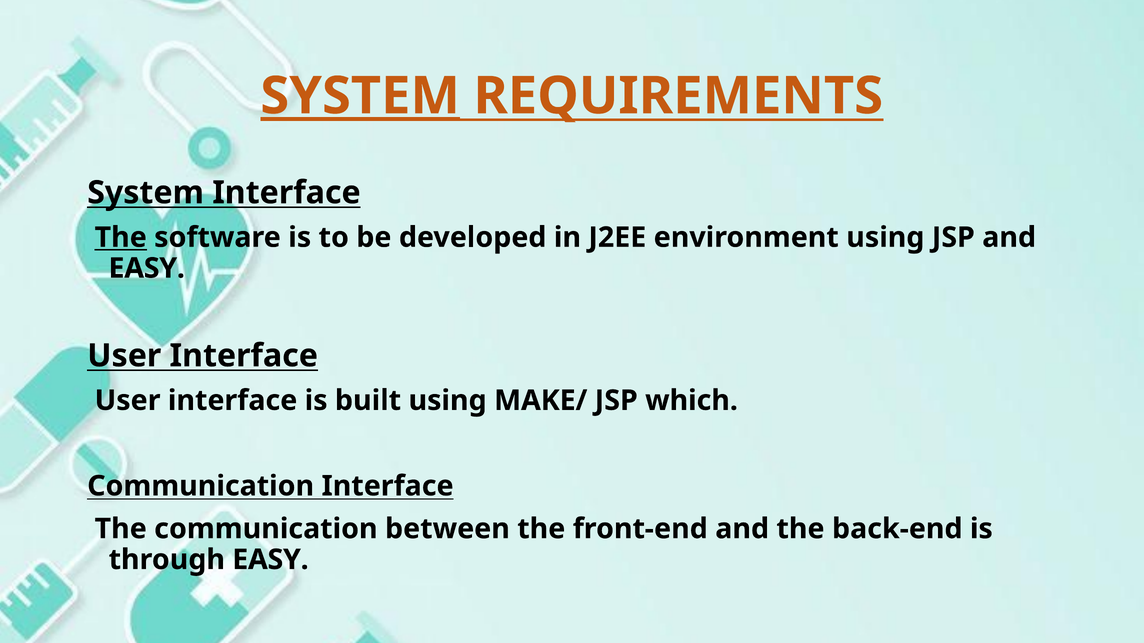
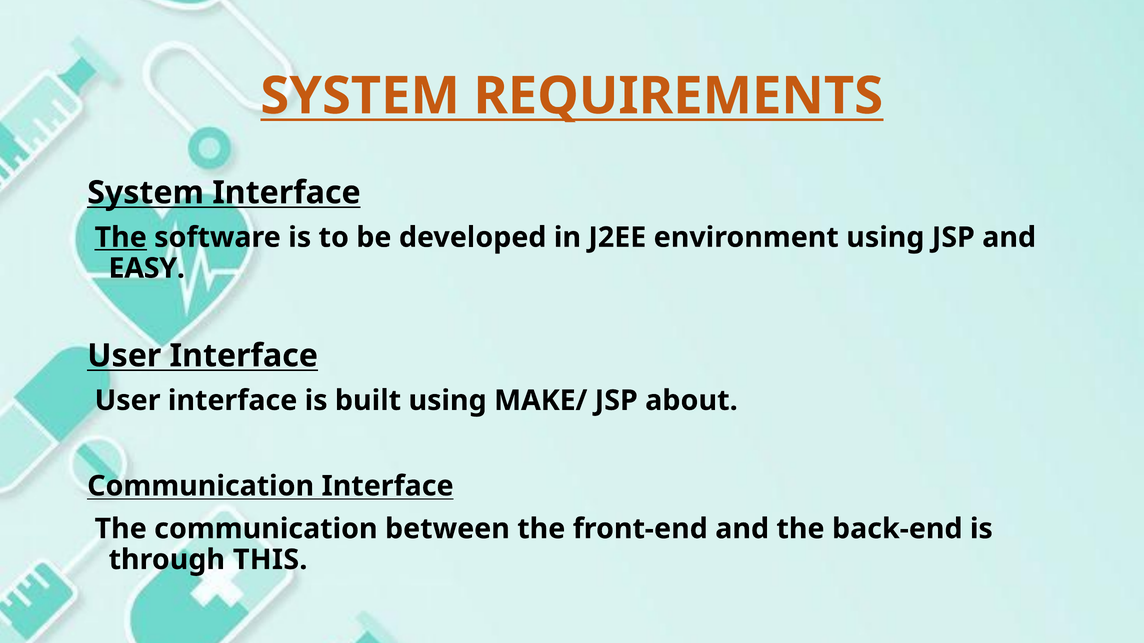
SYSTEM underline: present -> none (360, 96)
which: which -> about (691, 401)
through EASY: EASY -> THIS (270, 560)
